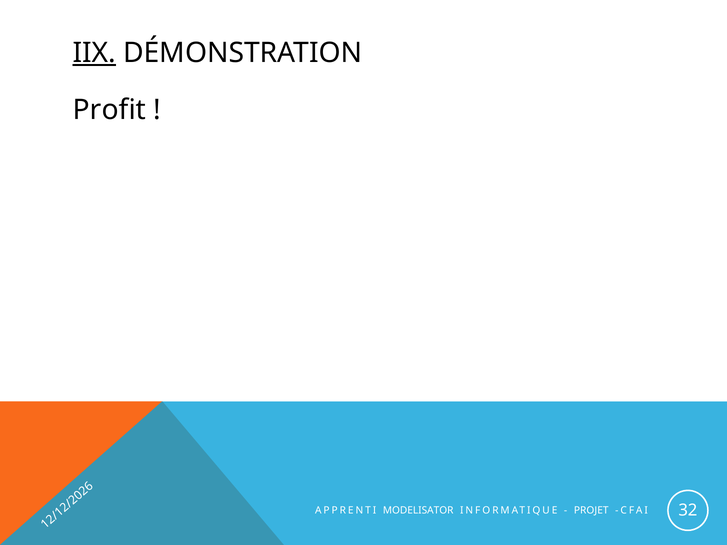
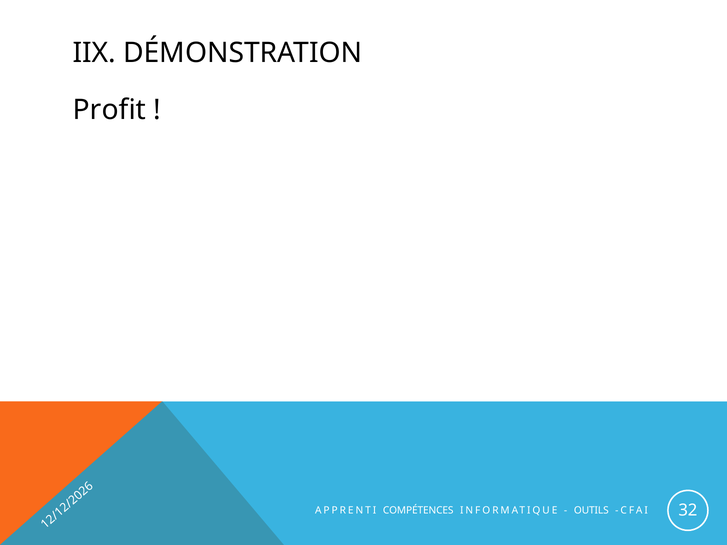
IIX underline: present -> none (94, 53)
MODELISATOR: MODELISATOR -> COMPÉTENCES (418, 511)
PROJET: PROJET -> OUTILS (591, 511)
